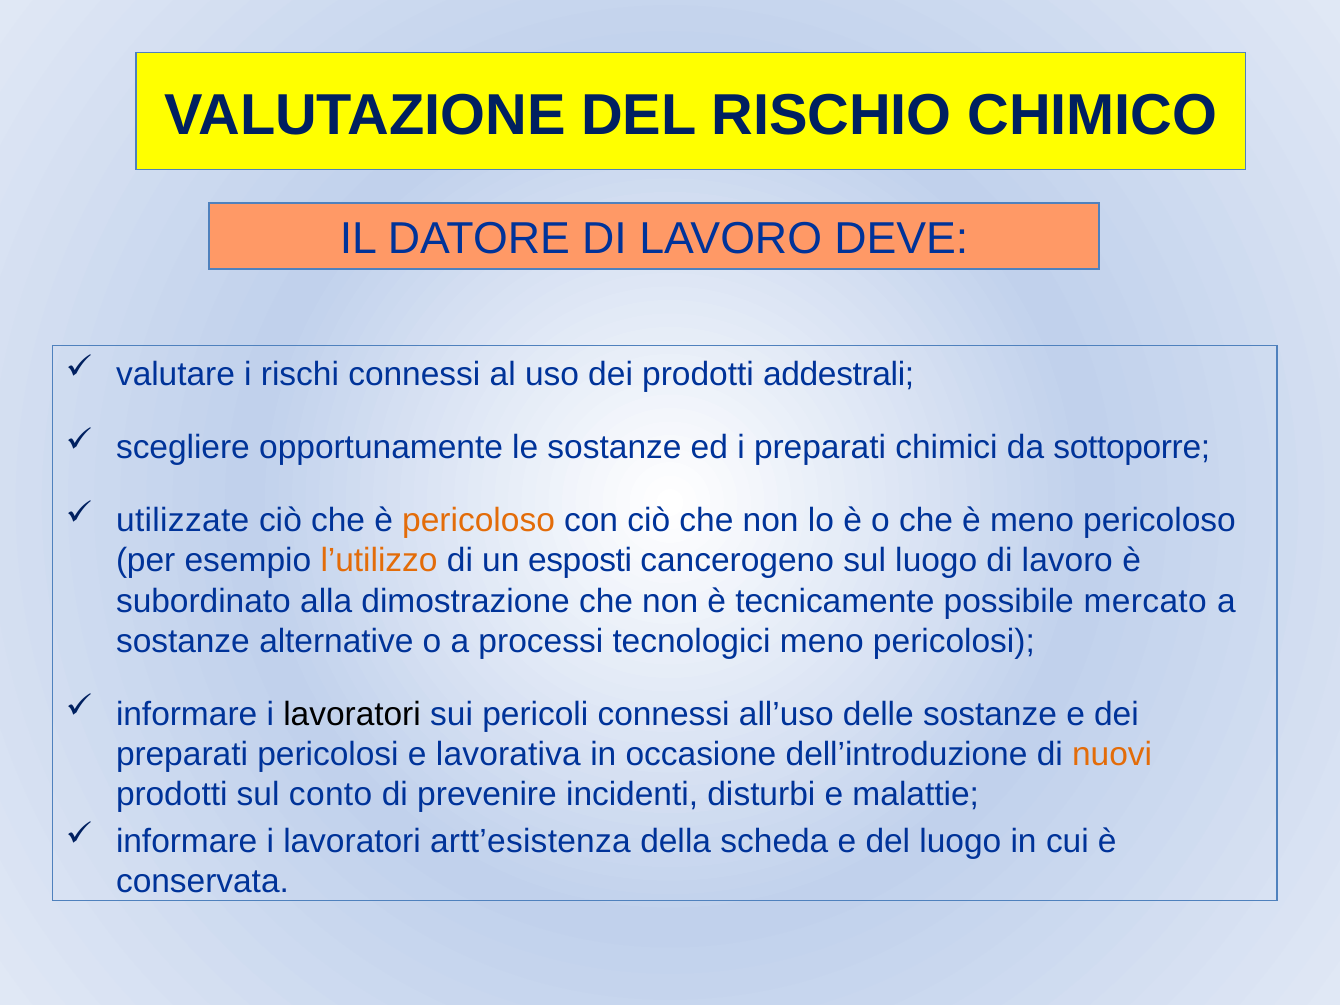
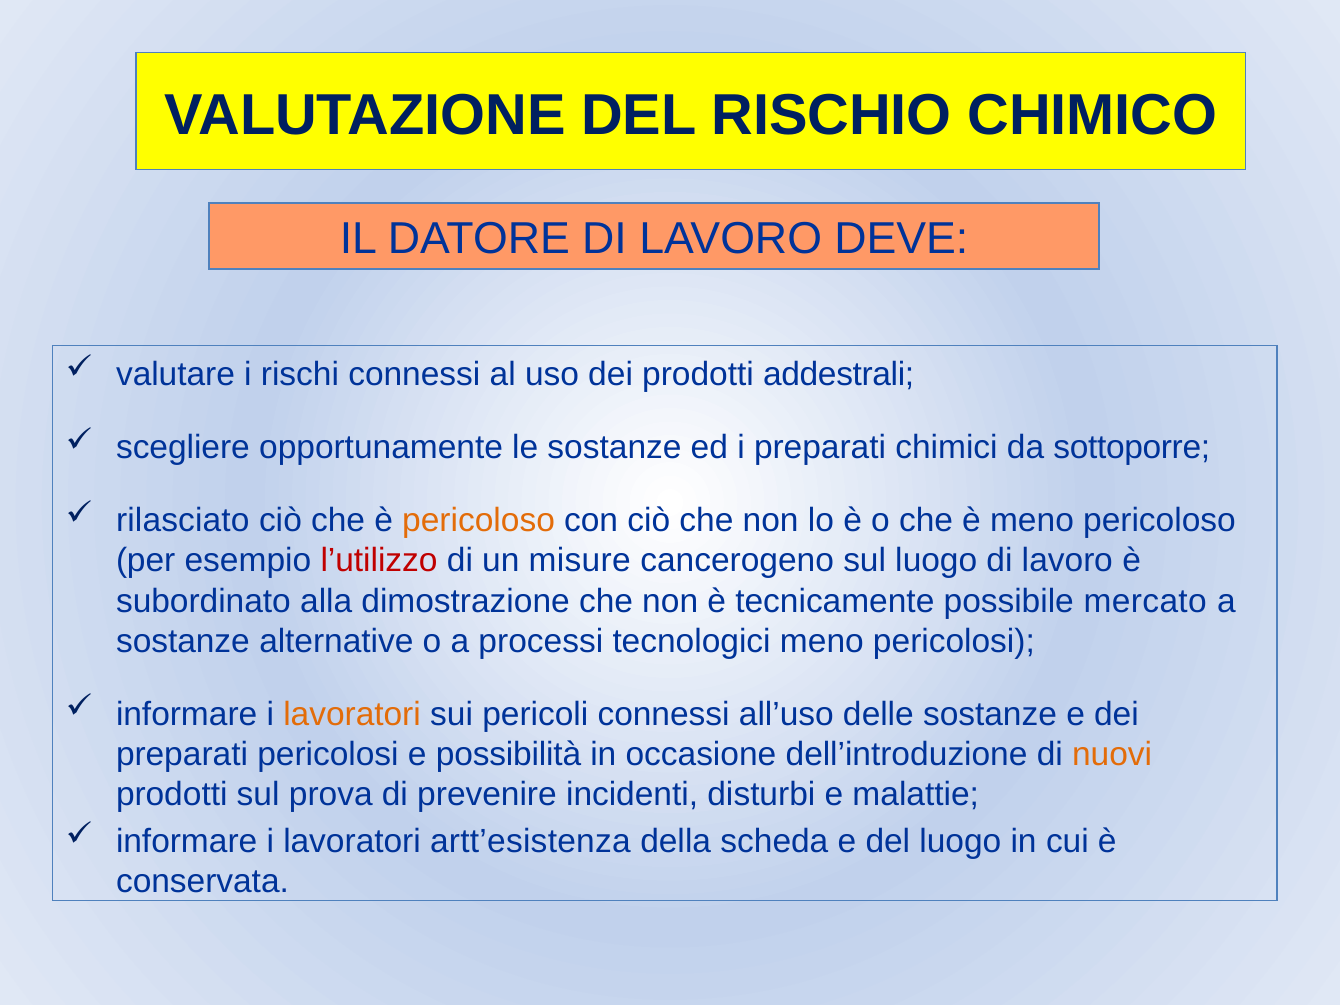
utilizzate: utilizzate -> rilasciato (183, 521)
l’utilizzo colour: orange -> red (379, 561)
esposti: esposti -> misure (580, 561)
lavoratori colour: black -> orange (352, 714)
lavorativa: lavorativa -> possibilità (509, 754)
conto: conto -> prova (331, 795)
